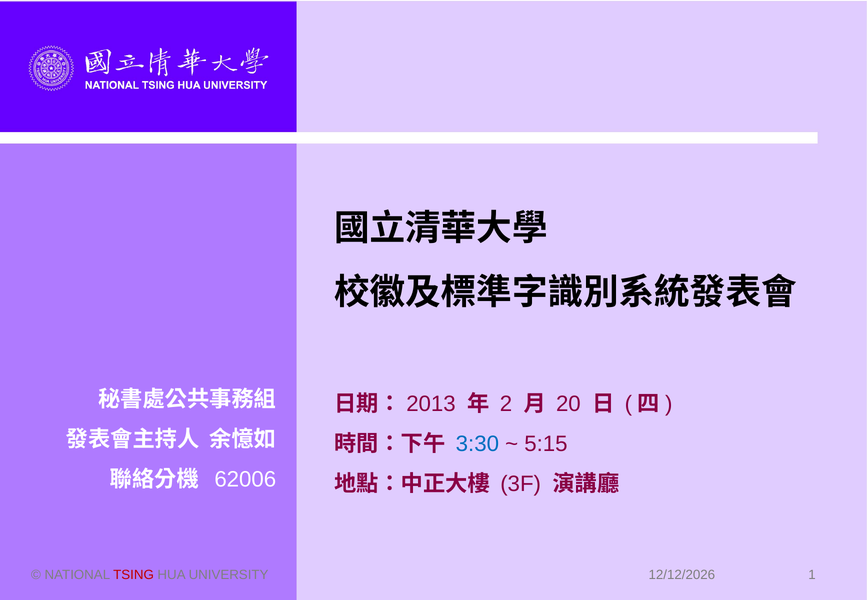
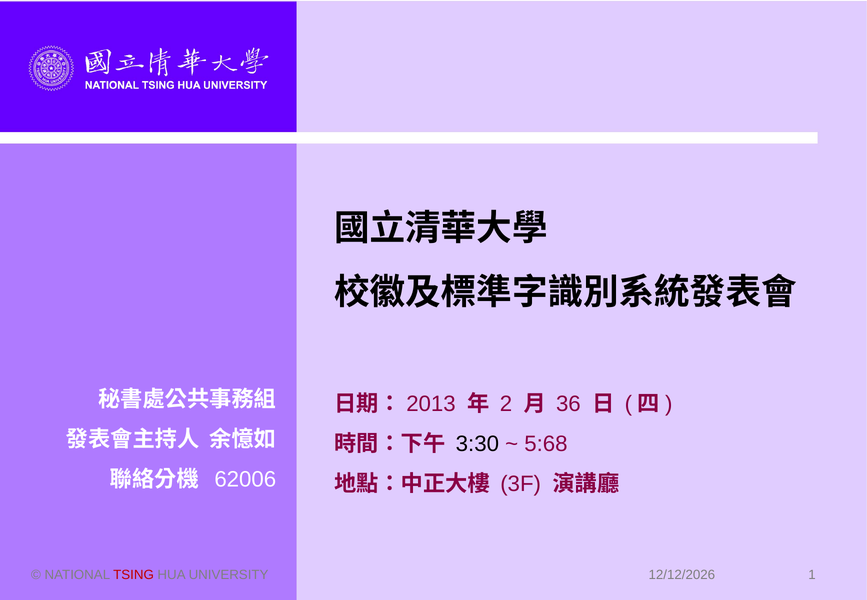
20: 20 -> 36 (568, 404)
3:30 colour: blue -> black (477, 444)
5:15: 5:15 -> 5:68 (546, 444)
